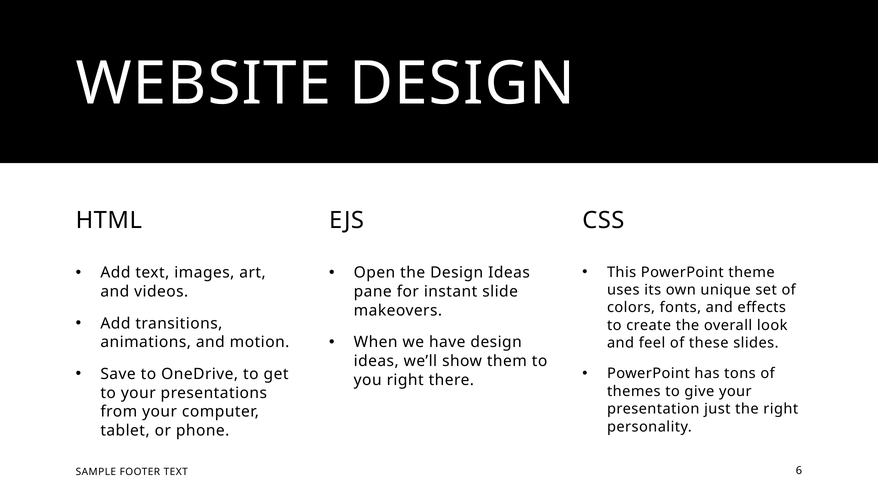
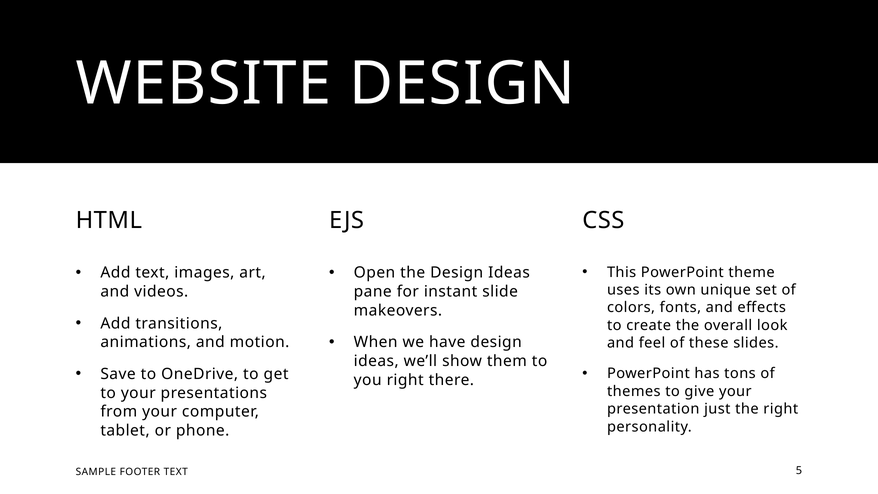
6: 6 -> 5 (799, 471)
